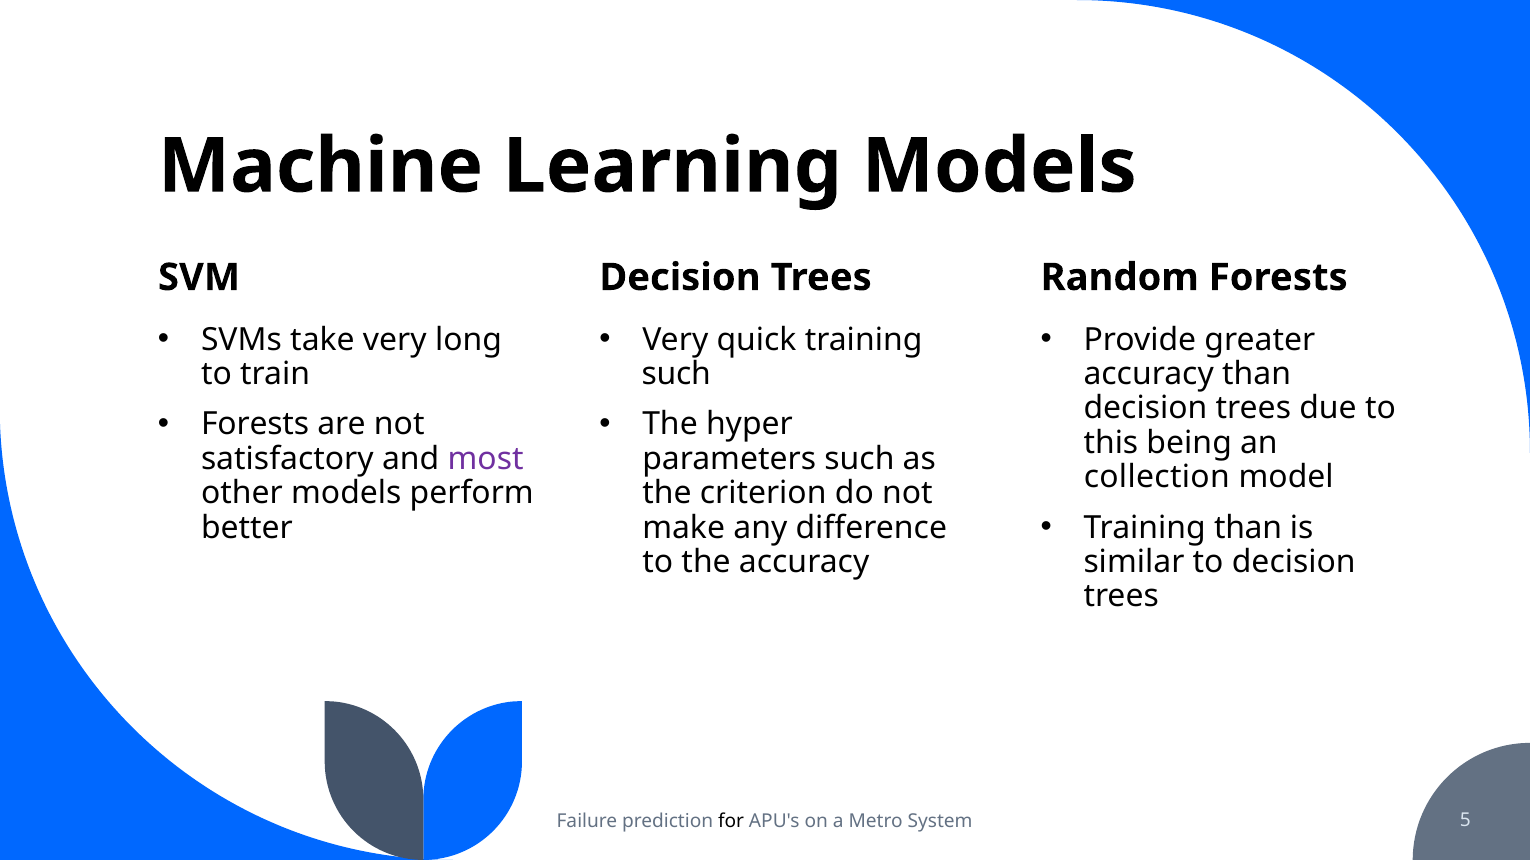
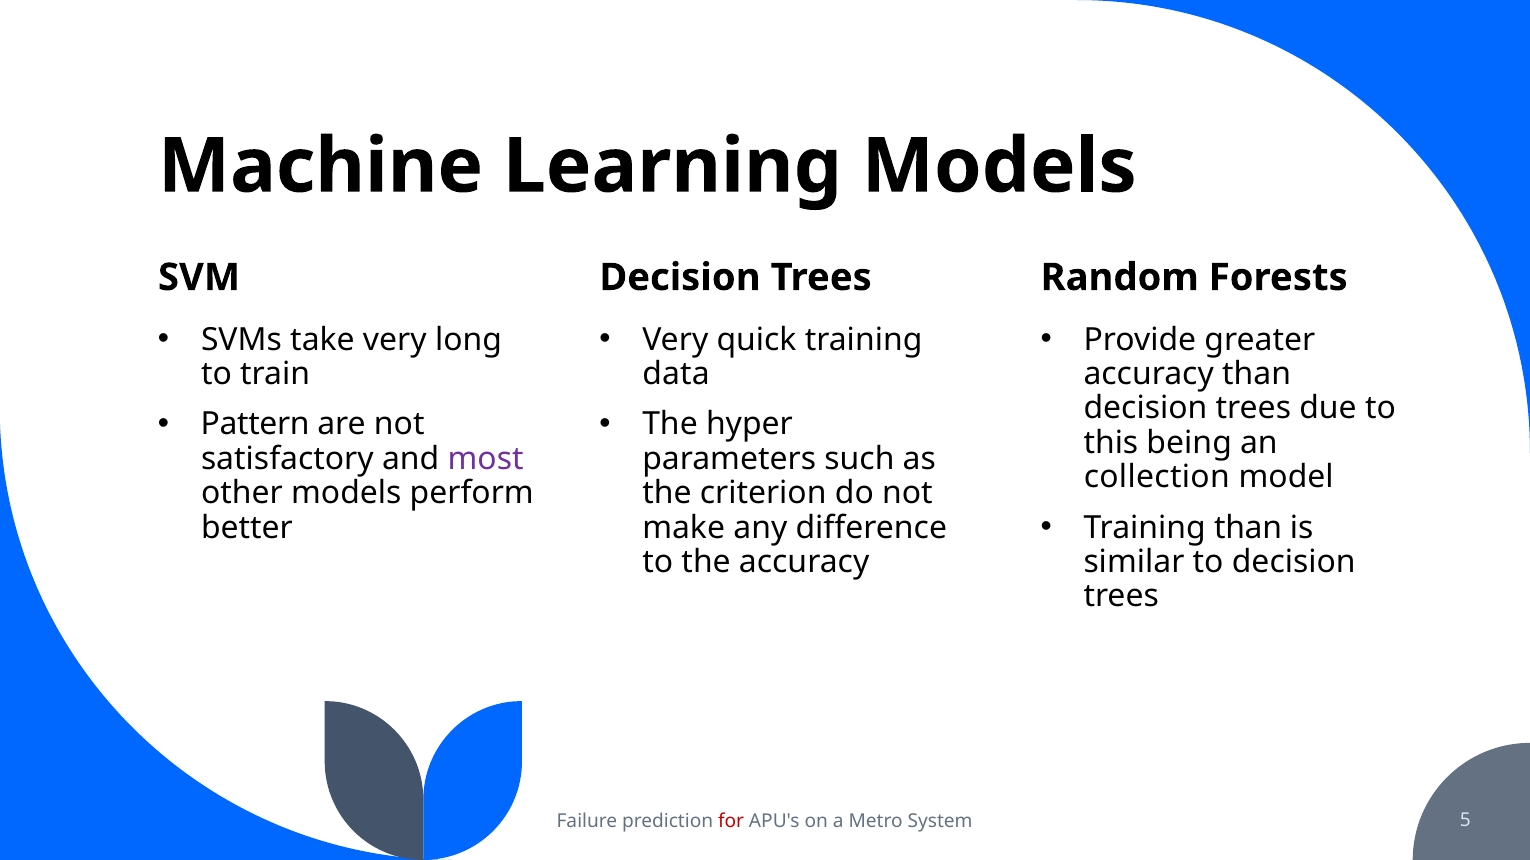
such: such -> data (676, 374)
Forests: Forests -> Pattern (255, 425)
for colour: black -> red (731, 822)
